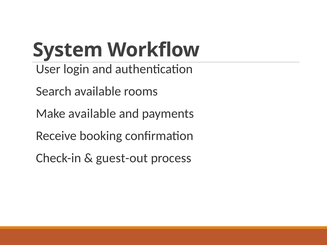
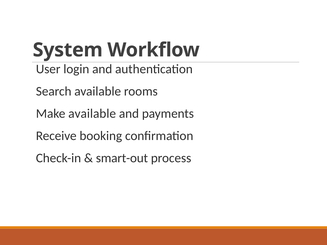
guest-out: guest-out -> smart-out (122, 158)
